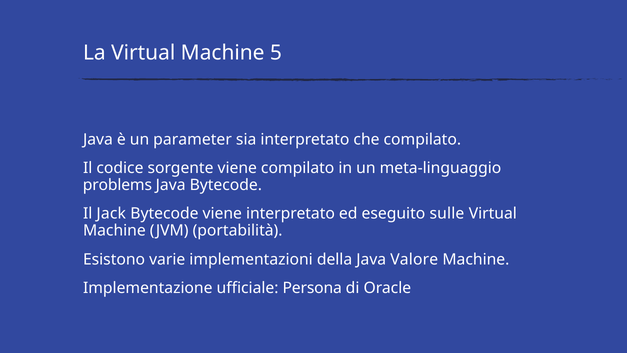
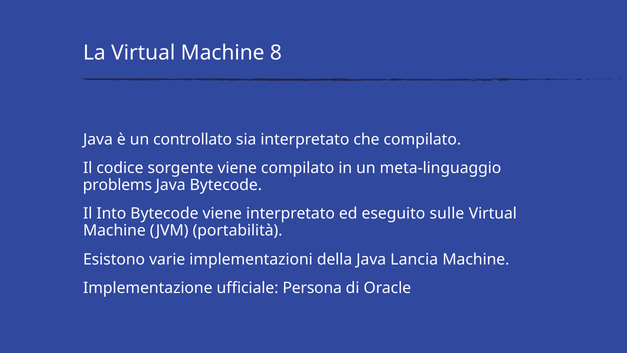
5: 5 -> 8 (276, 53)
parameter: parameter -> controllato (193, 139)
Jack: Jack -> Into (111, 214)
Valore: Valore -> Lancia (414, 259)
